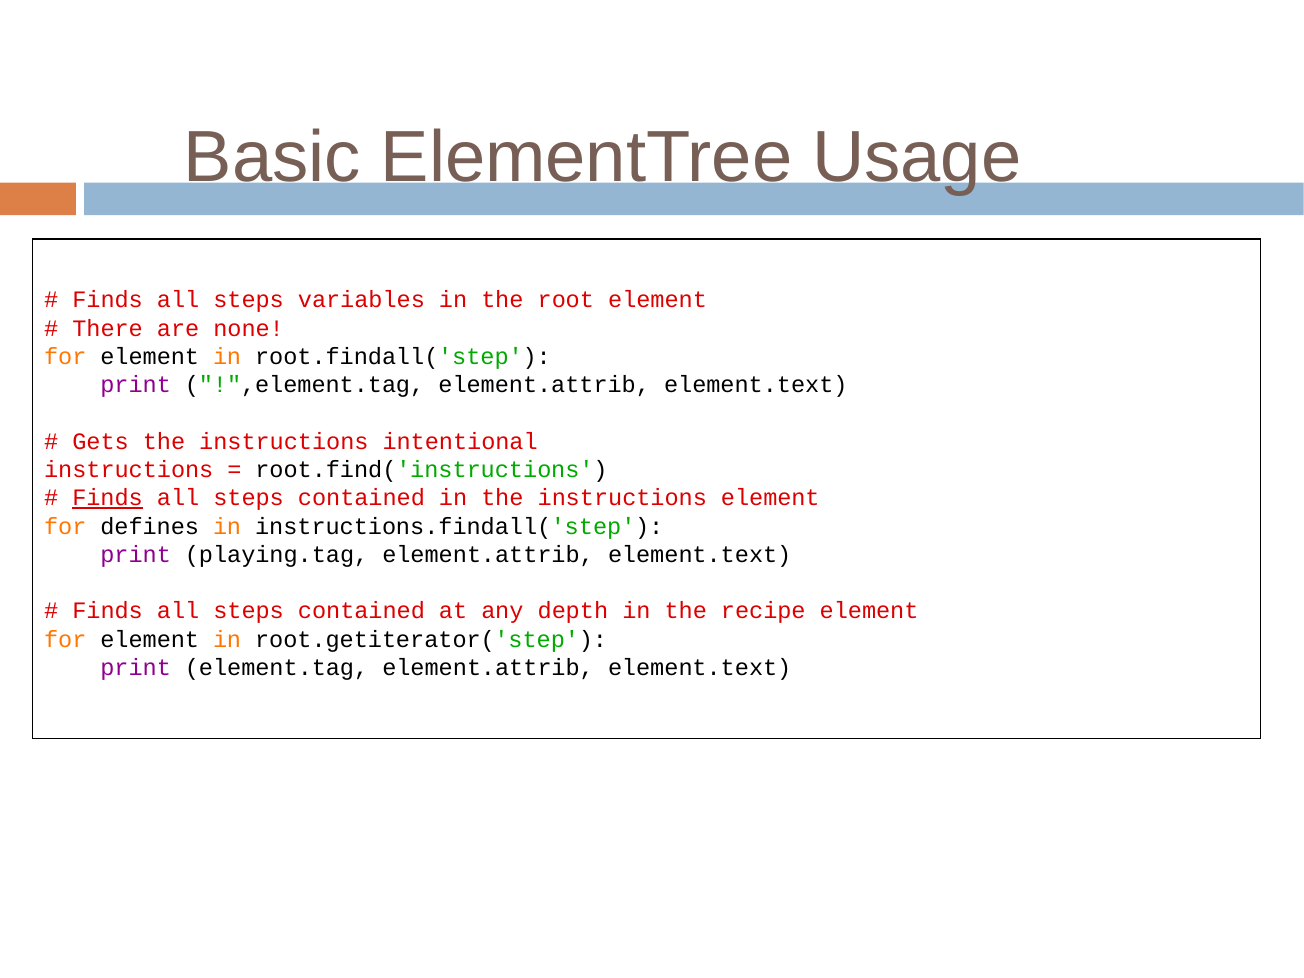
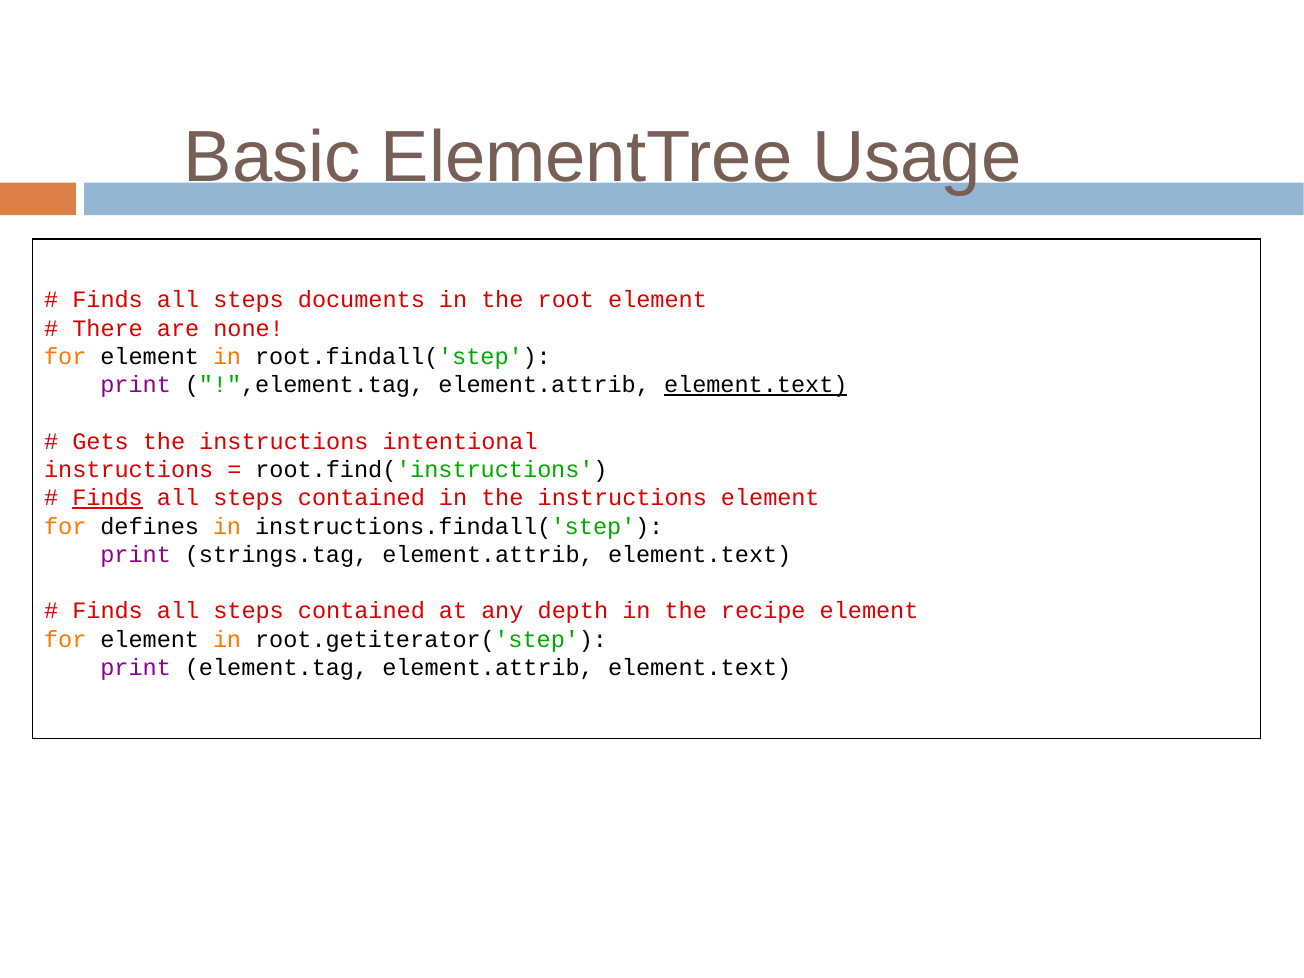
variables: variables -> documents (361, 300)
element.text underline: none -> present (756, 385)
playing.tag: playing.tag -> strings.tag (277, 555)
